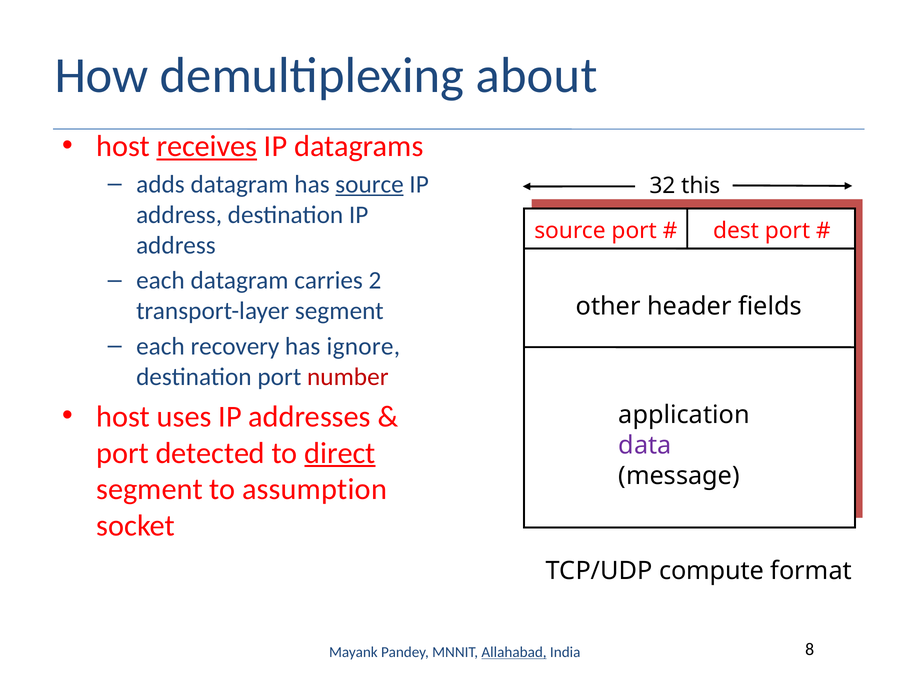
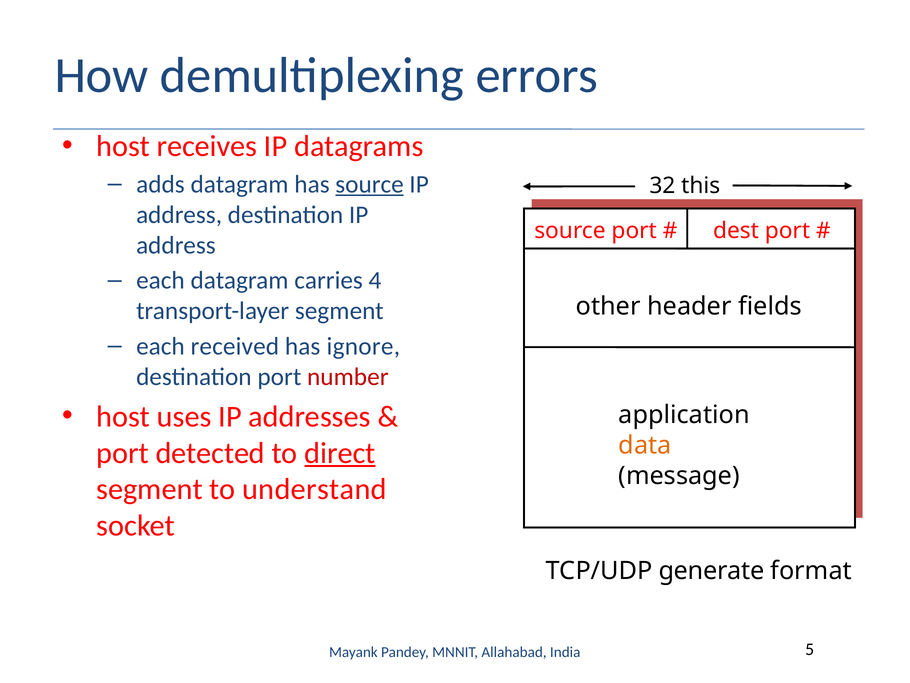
about: about -> errors (537, 76)
receives underline: present -> none (207, 146)
2: 2 -> 4 (375, 280)
recovery: recovery -> received (235, 346)
data colour: purple -> orange (645, 445)
assumption: assumption -> understand (314, 489)
compute: compute -> generate (712, 571)
Allahabad underline: present -> none (514, 652)
8: 8 -> 5 (810, 649)
